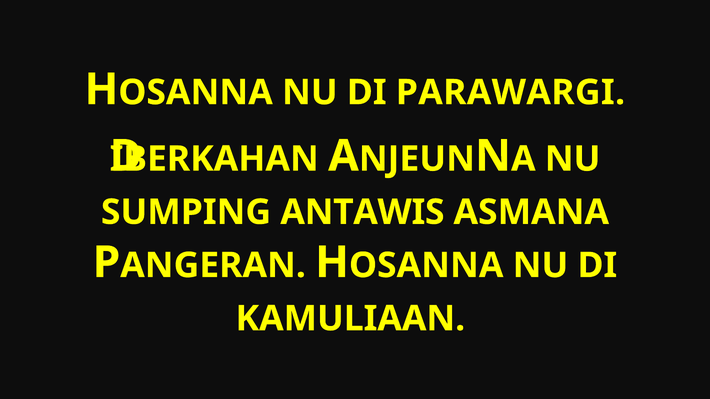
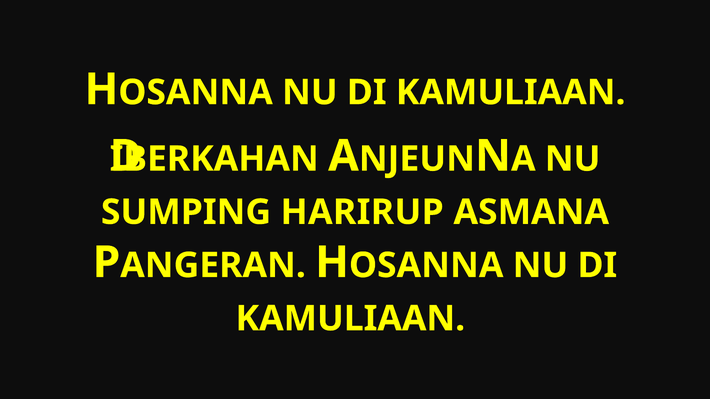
PARAWARGI: PARAWARGI -> KAMULIAAN (511, 93)
ANTAWIS: ANTAWIS -> HARIRUP (362, 212)
